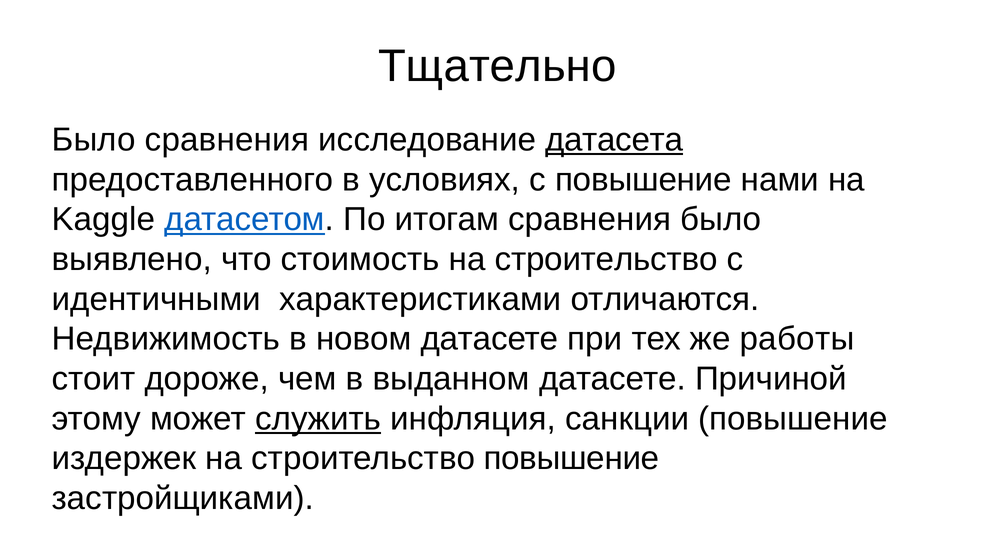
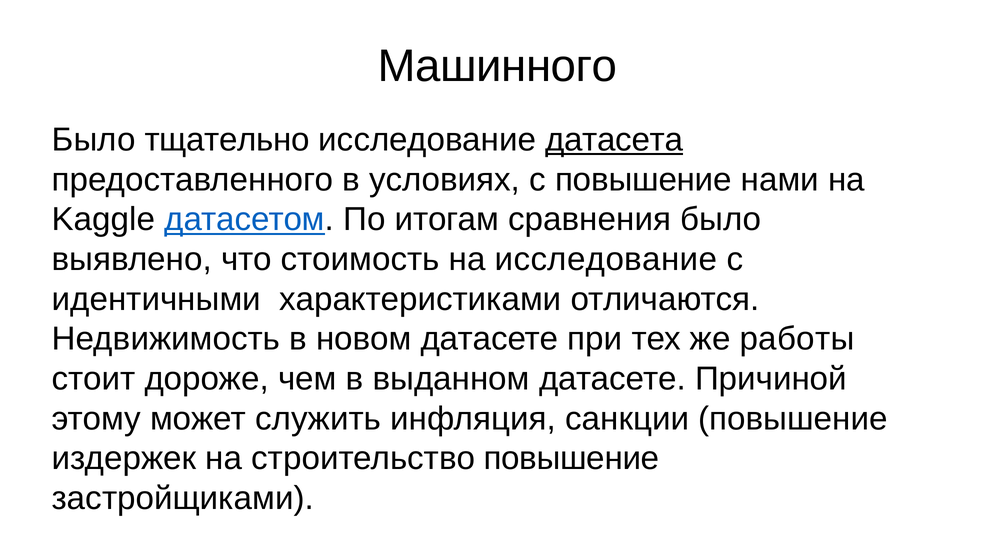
Тщательно: Тщательно -> Машинного (498, 66)
Было сравнения: сравнения -> тщательно (227, 140)
стоимость на строительство: строительство -> исследование (606, 259)
служить underline: present -> none (318, 418)
